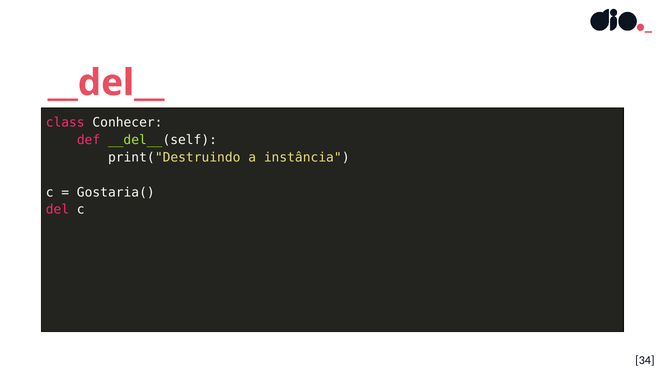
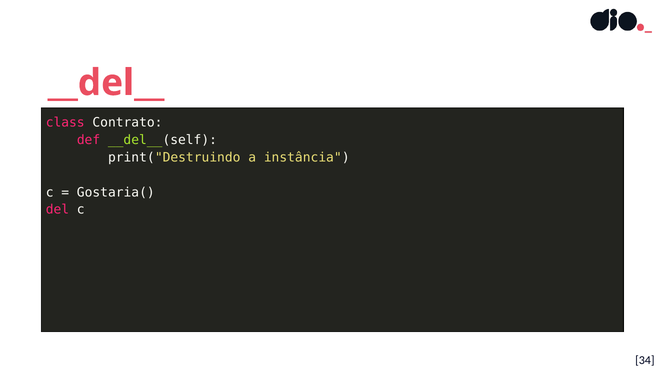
Conhecer: Conhecer -> Contrato (127, 122)
